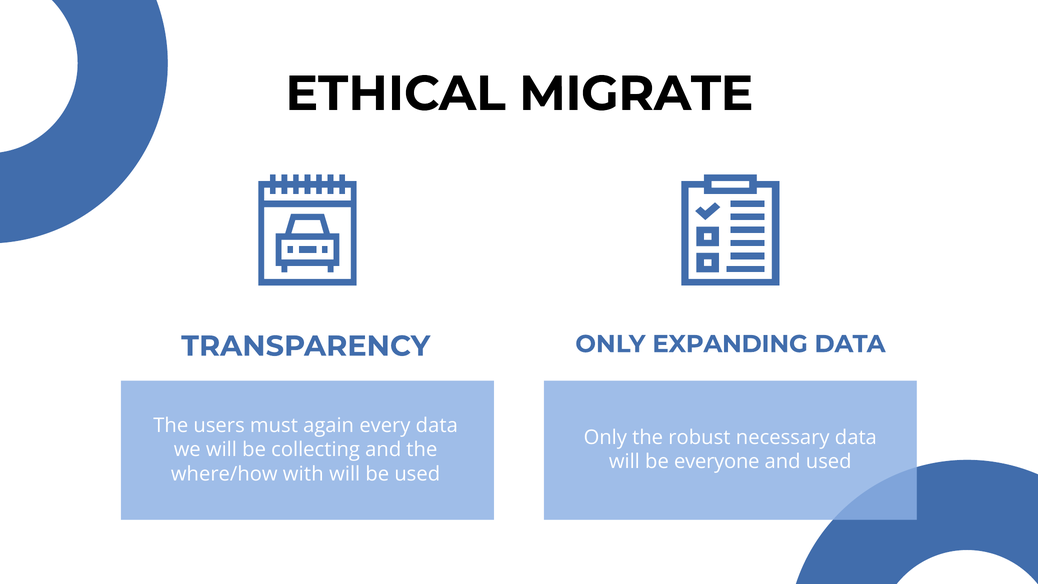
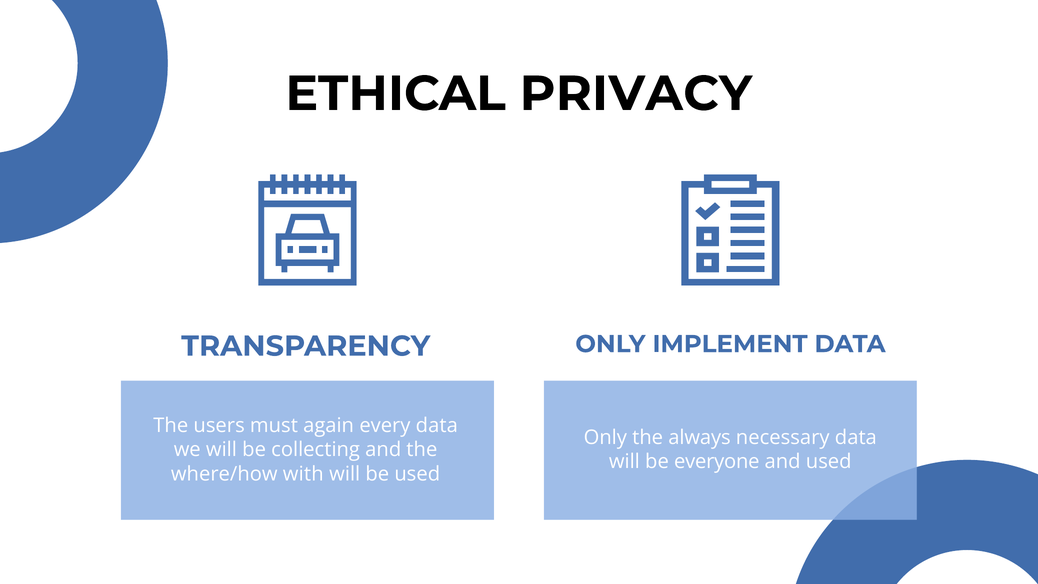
MIGRATE: MIGRATE -> PRIVACY (636, 94)
EXPANDING: EXPANDING -> IMPLEMENT (730, 344)
robust: robust -> always (699, 438)
